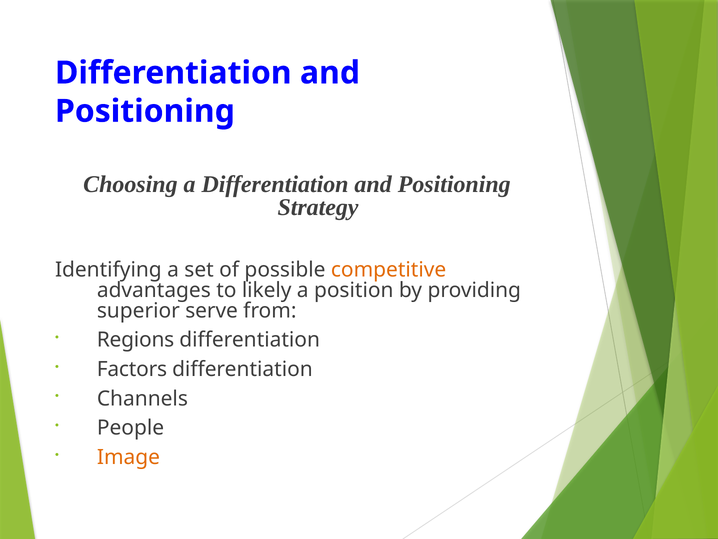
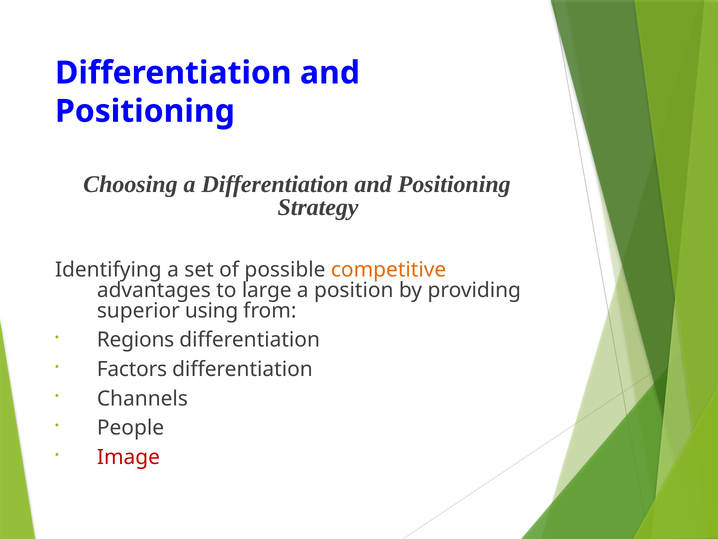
likely: likely -> large (267, 290)
serve: serve -> using (212, 310)
Image colour: orange -> red (128, 457)
